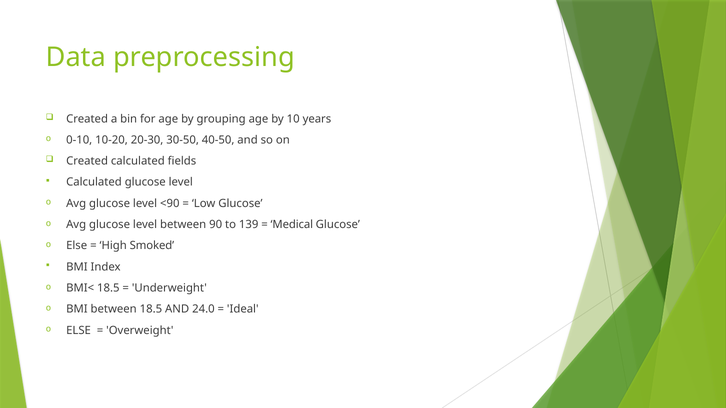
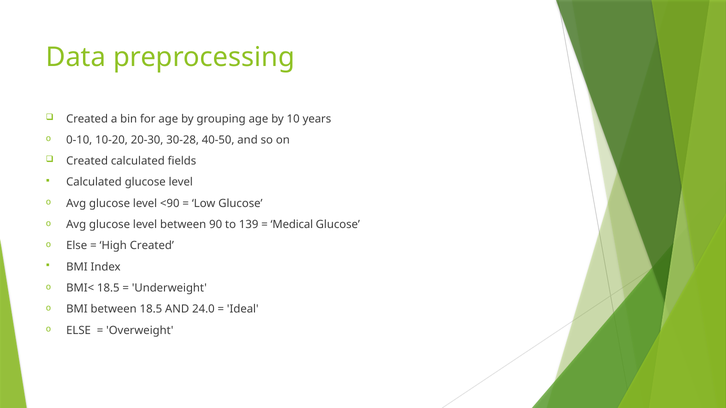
30-50: 30-50 -> 30-28 (183, 140)
High Smoked: Smoked -> Created (152, 246)
